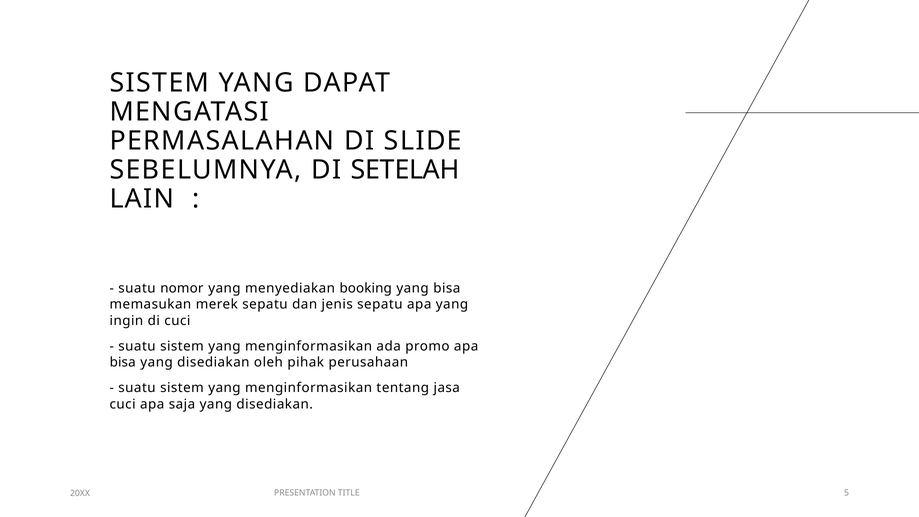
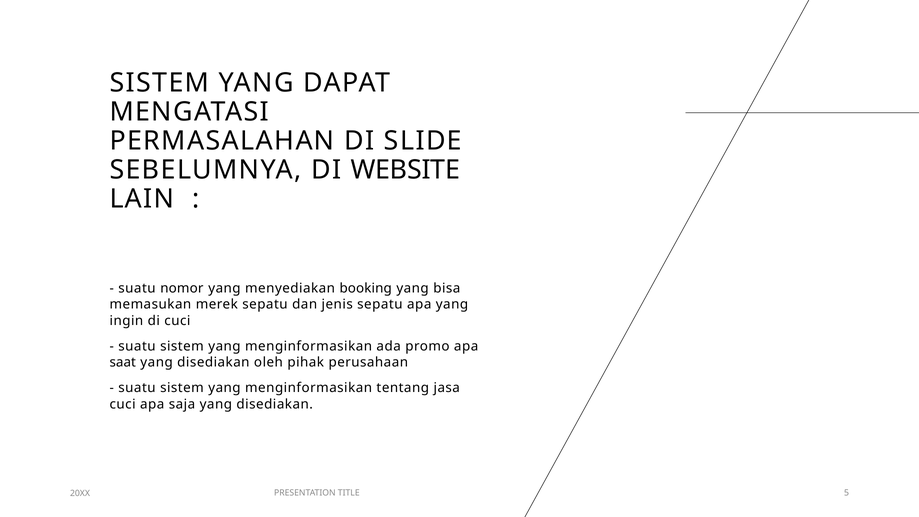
SETELAH: SETELAH -> WEBSITE (405, 170)
bisa: bisa -> saat (123, 362)
